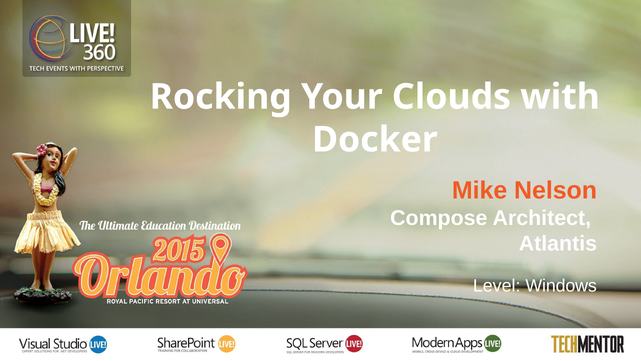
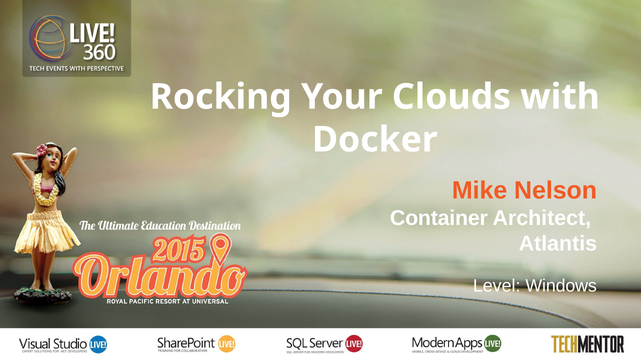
Compose: Compose -> Container (439, 218)
